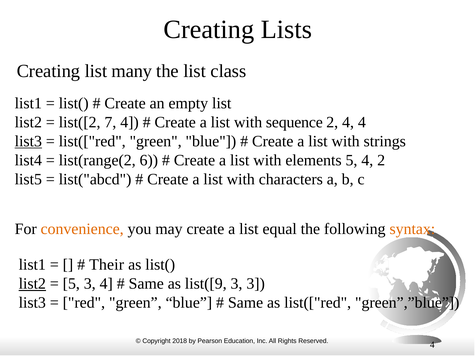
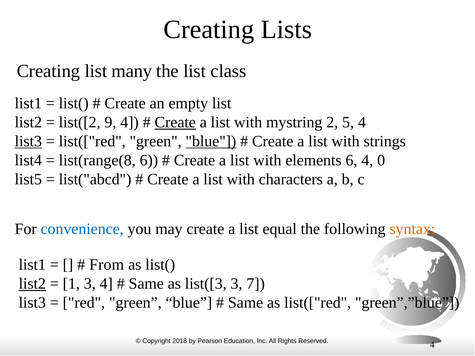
7: 7 -> 9 (110, 122)
Create underline: none -> present (175, 122)
sequence: sequence -> mystring (294, 122)
2 4: 4 -> 5 (348, 122)
blue underline: none -> present (211, 141)
list(range(2: list(range(2 -> list(range(8 (97, 160)
elements 5: 5 -> 6 (351, 160)
4 2: 2 -> 0 (381, 160)
convenience colour: orange -> blue (82, 229)
Their: Their -> From (107, 265)
5: 5 -> 1 (71, 284)
list([9: list([9 -> list([3 (206, 284)
3 3: 3 -> 7 (256, 284)
